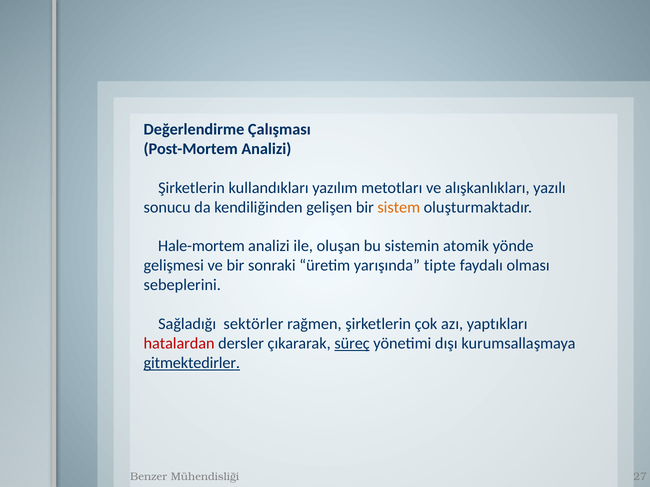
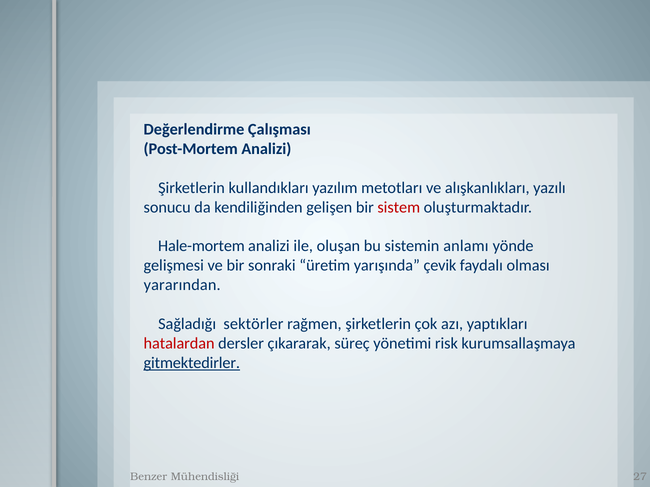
sistem colour: orange -> red (399, 207)
atomik: atomik -> anlamı (466, 246)
tipte: tipte -> çevik (440, 266)
sebeplerini: sebeplerini -> yararından (182, 285)
süreç underline: present -> none (352, 344)
dışı: dışı -> risk (446, 344)
